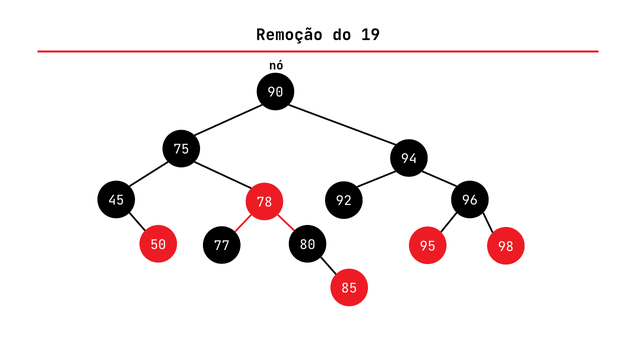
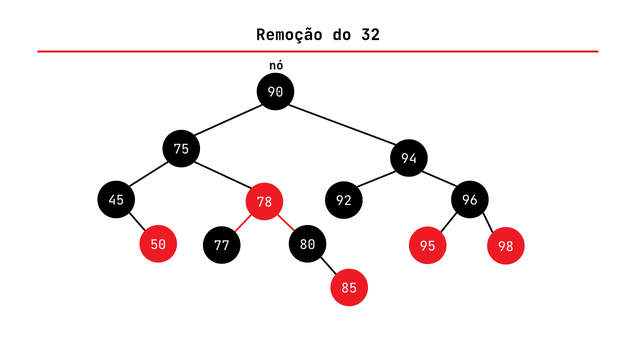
19: 19 -> 32 (371, 35)
